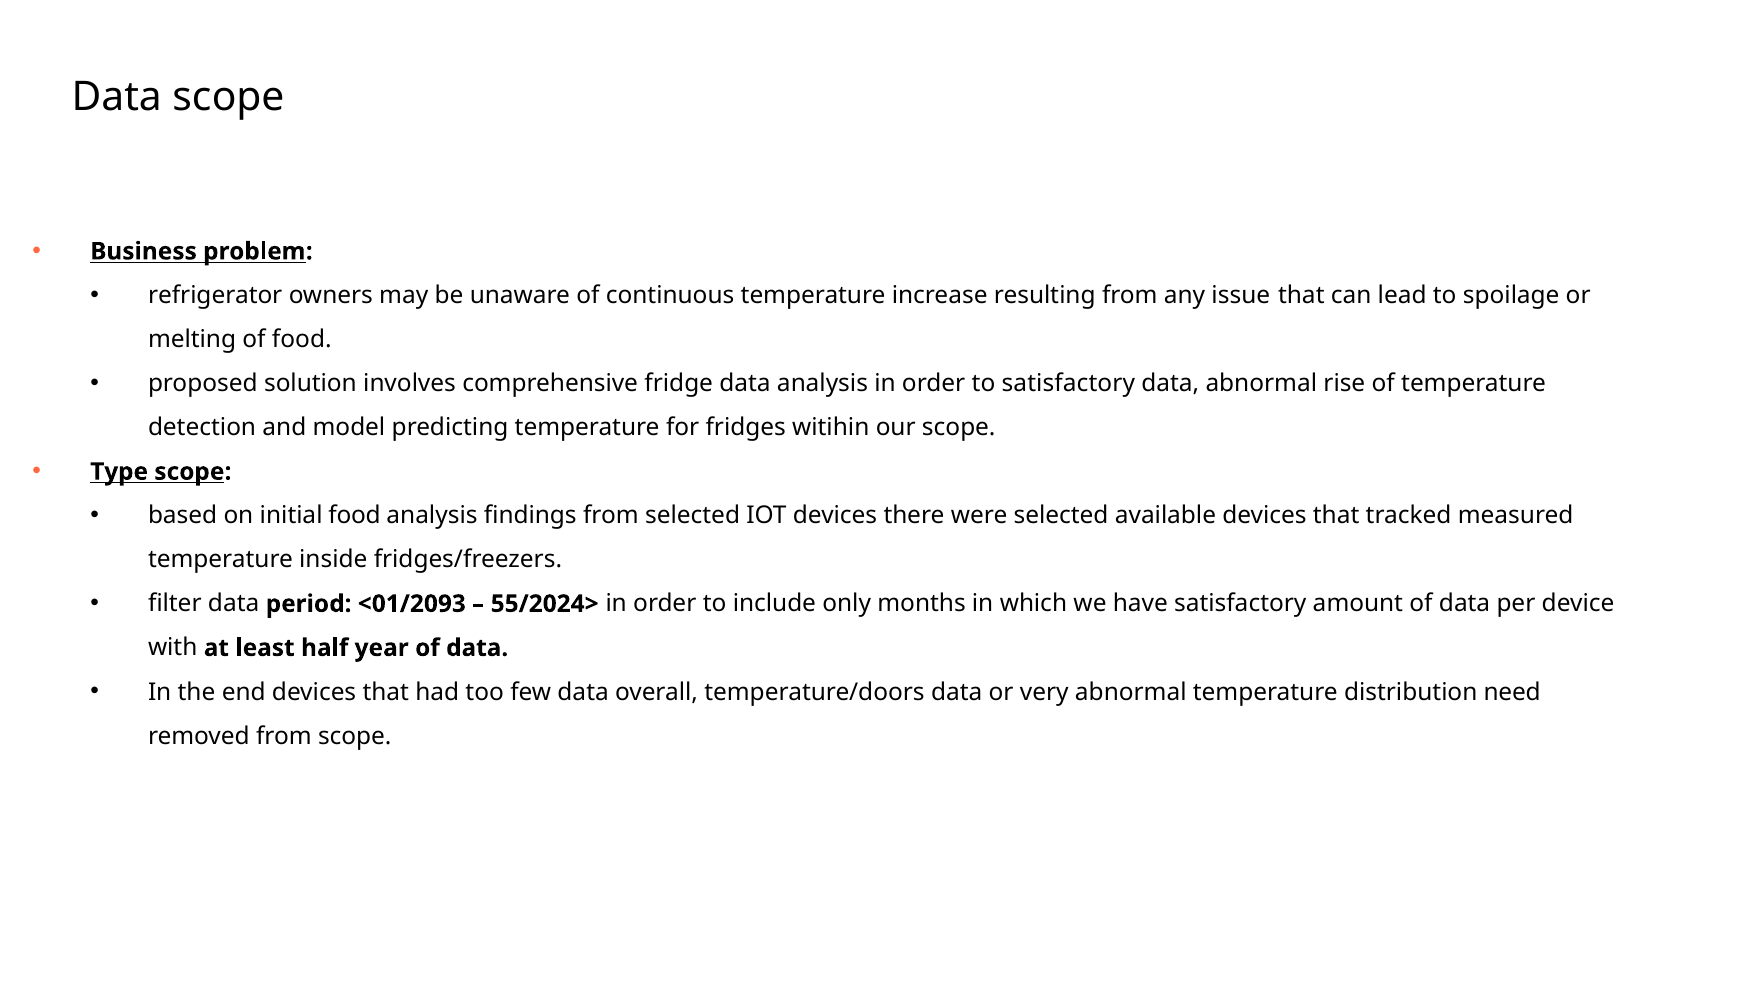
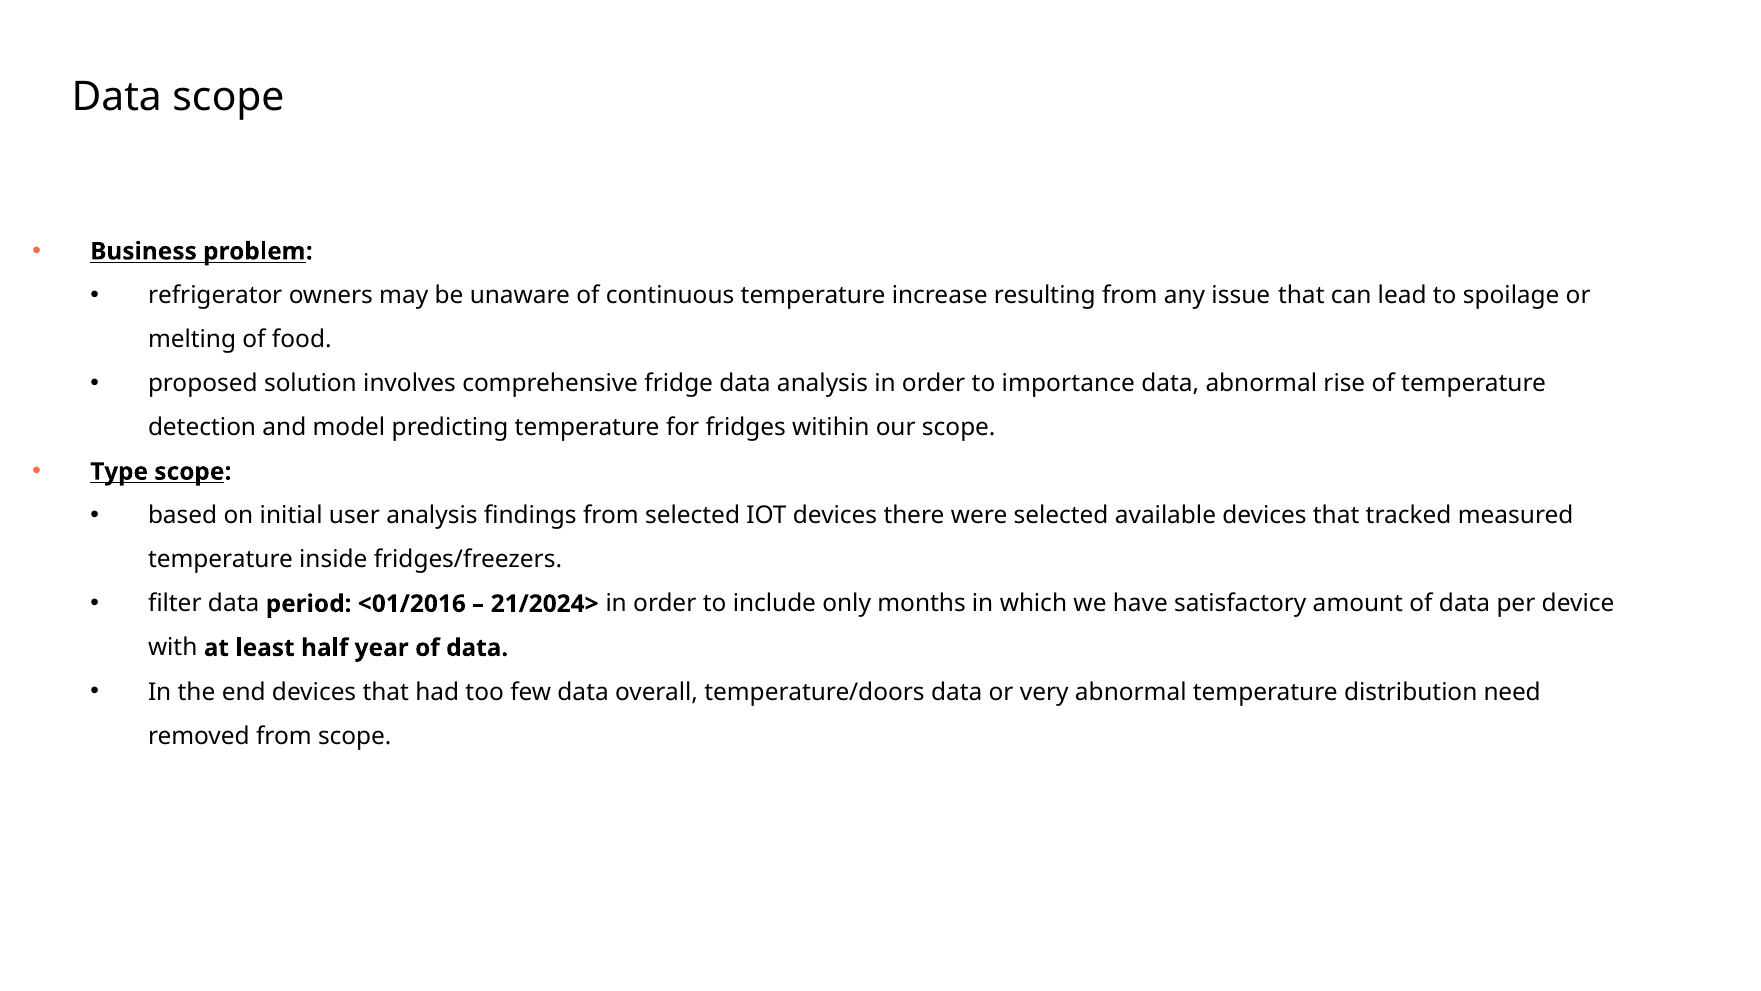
to satisfactory: satisfactory -> importance (1068, 383)
initial food: food -> user (354, 516)
<01/2093: <01/2093 -> <01/2016 (412, 604)
55/2024>: 55/2024> -> 21/2024> (545, 604)
